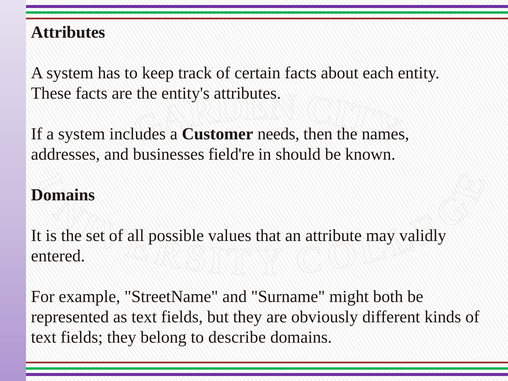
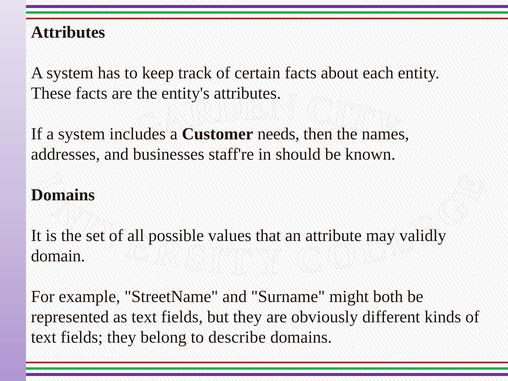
field're: field're -> staff're (231, 154)
entered: entered -> domain (58, 256)
